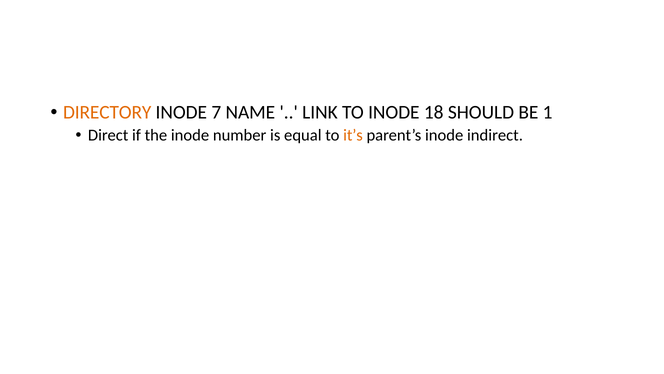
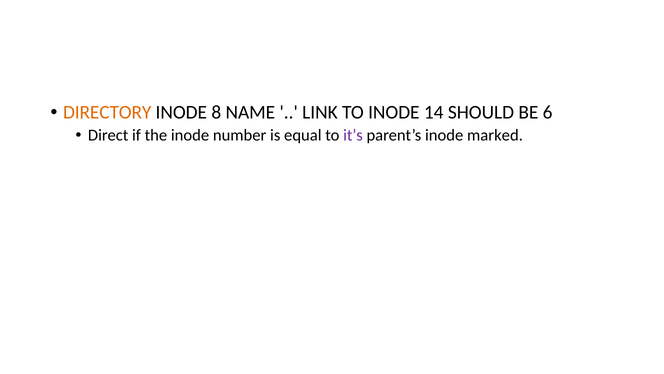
7: 7 -> 8 (216, 112)
18: 18 -> 14 (434, 112)
1: 1 -> 6 (548, 112)
it’s colour: orange -> purple (353, 135)
indirect: indirect -> marked (495, 135)
